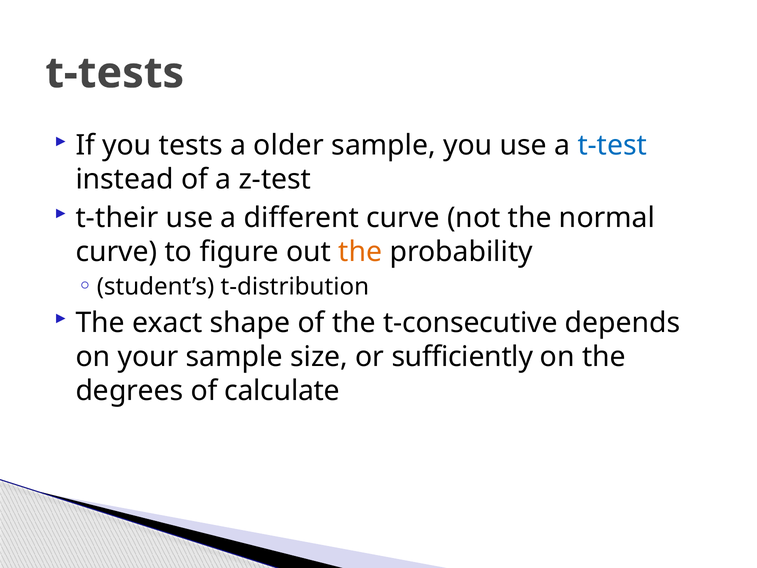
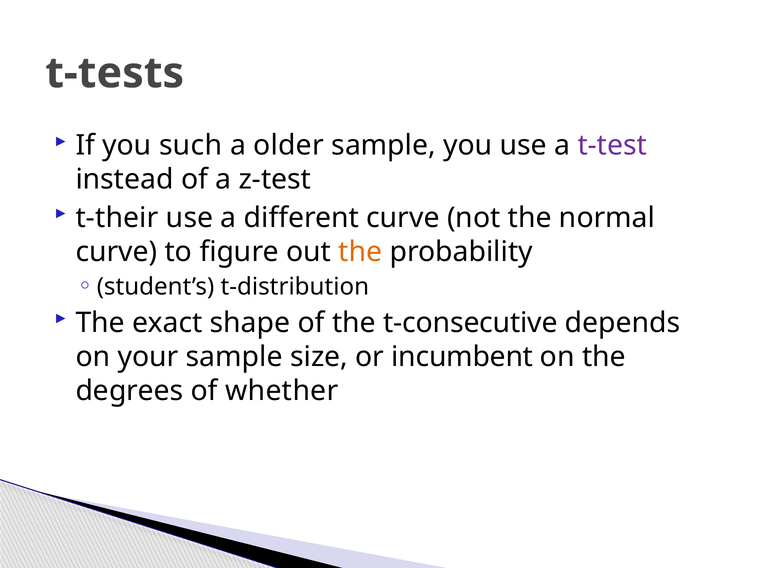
tests: tests -> such (191, 145)
t-test colour: blue -> purple (612, 145)
sufficiently: sufficiently -> incumbent (462, 357)
calculate: calculate -> whether (282, 391)
